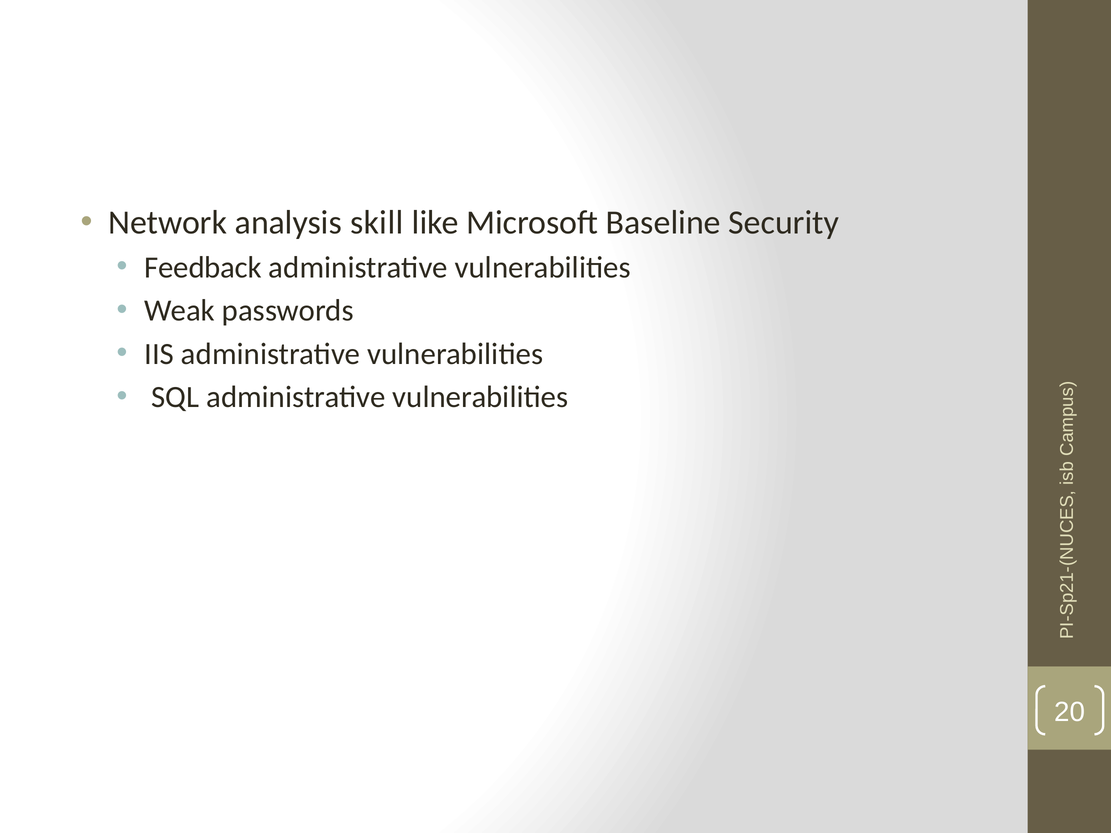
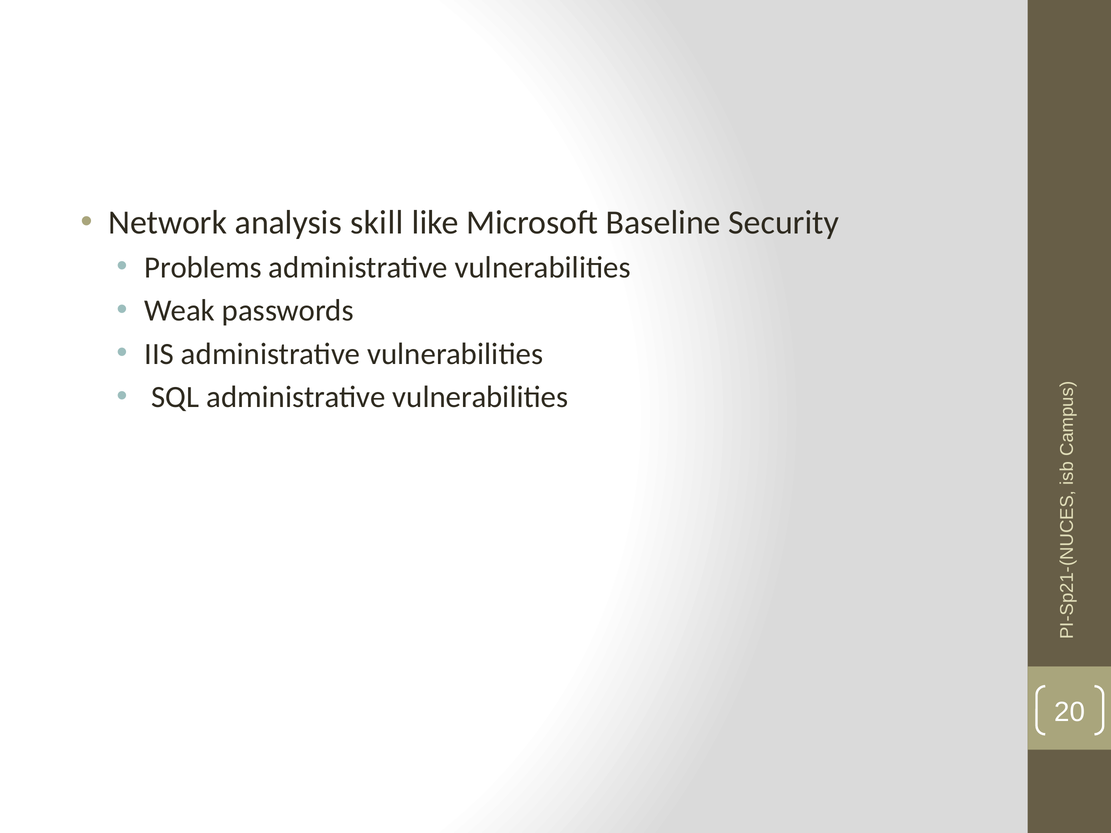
Feedback: Feedback -> Problems (203, 268)
